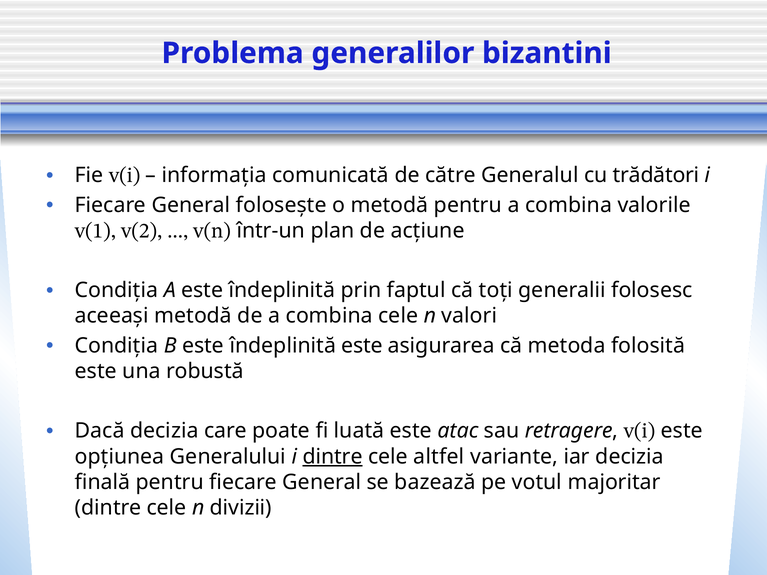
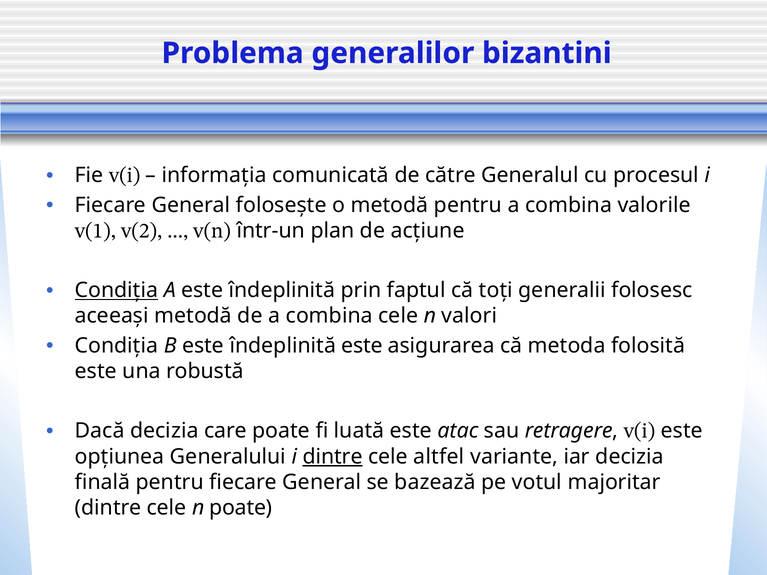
trădători: trădători -> procesul (656, 175)
Condiția underline: none -> present (116, 290)
n divizii: divizii -> poate (241, 508)
